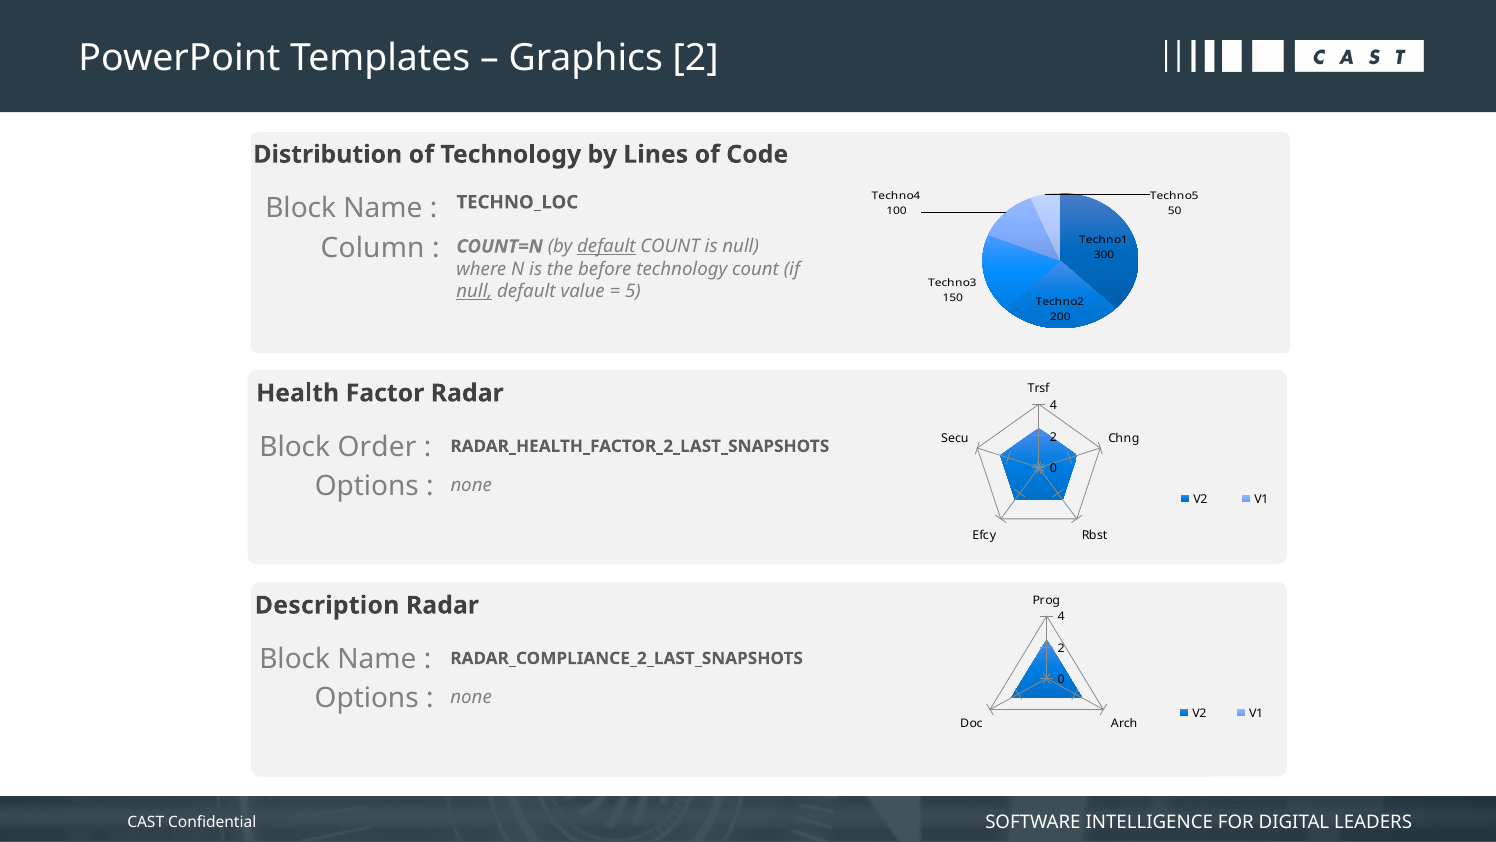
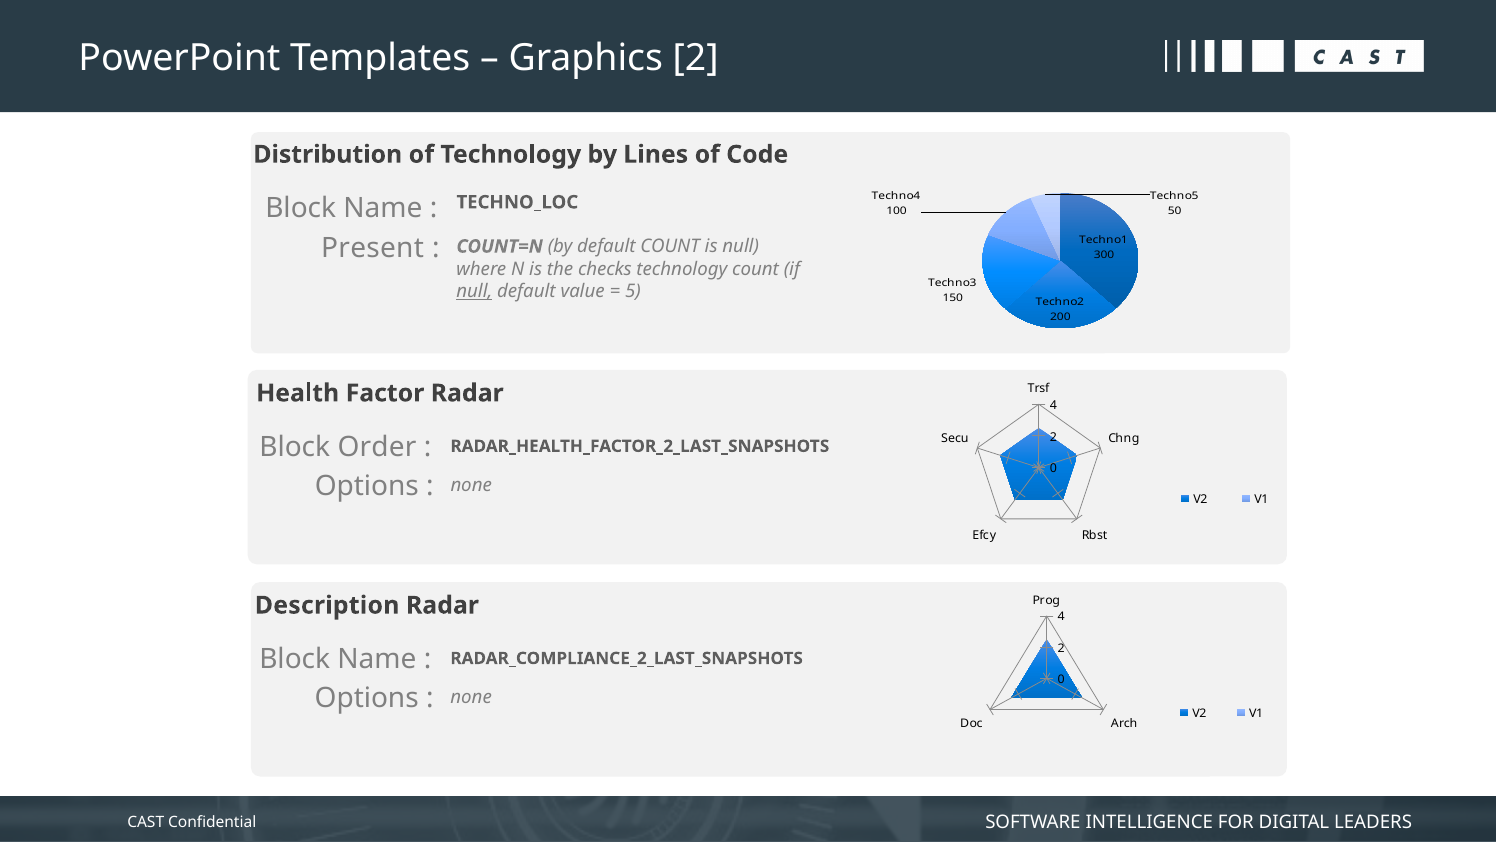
Column: Column -> Present (373, 248)
default underline: present -> none (606, 246)
before: before -> checks (605, 269)
